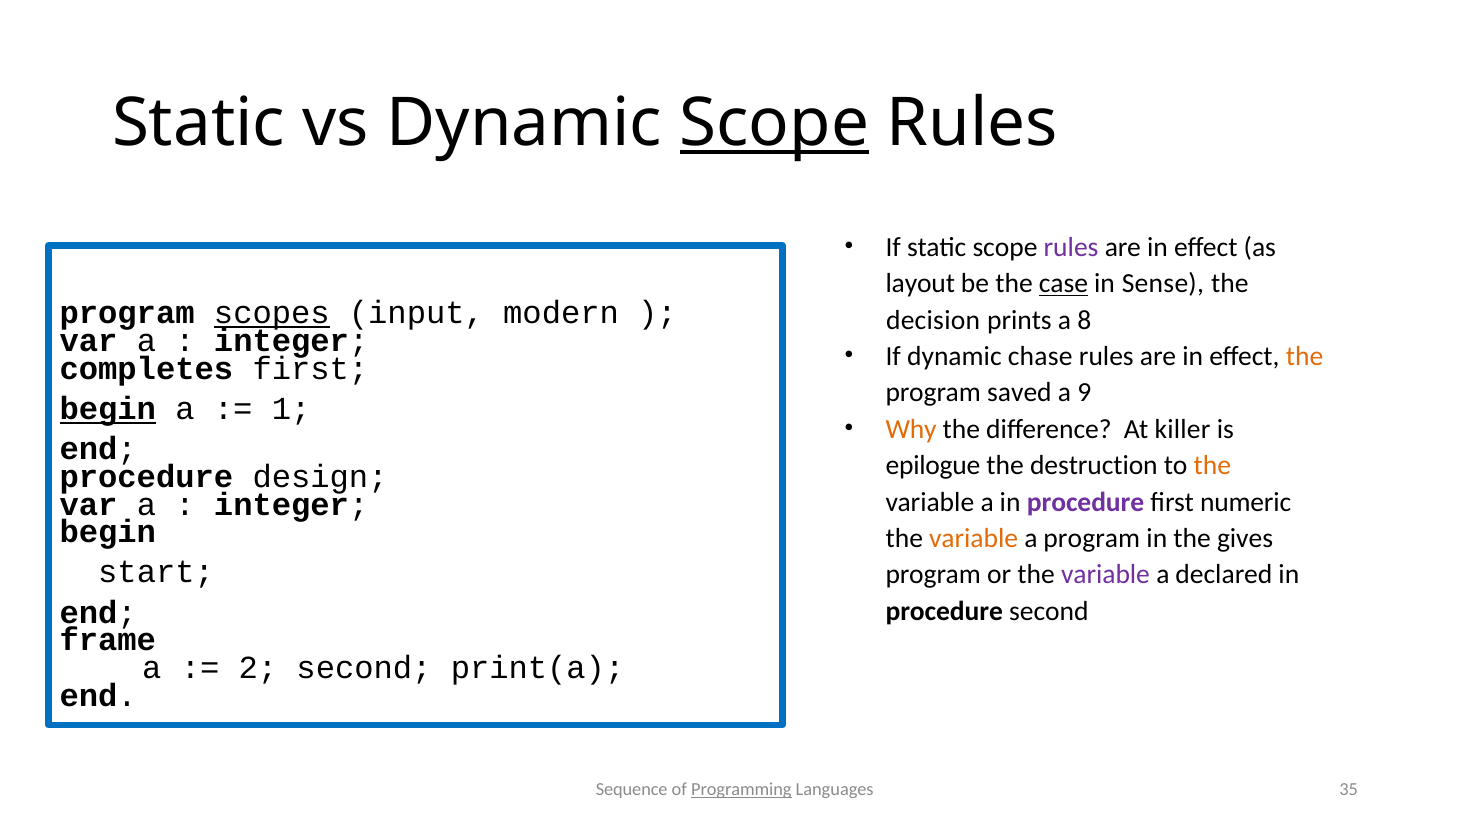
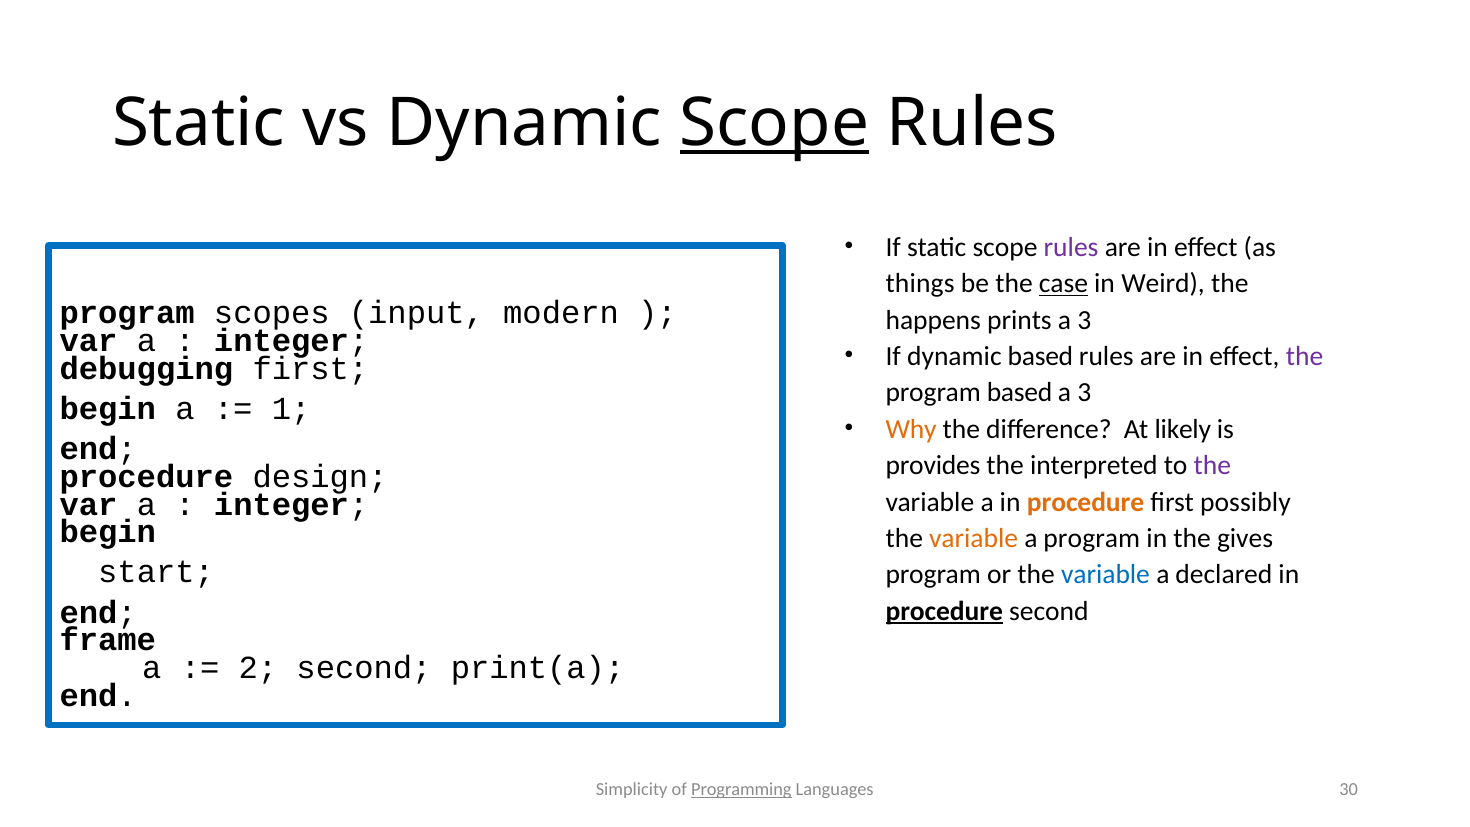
layout: layout -> things (920, 284)
Sense: Sense -> Weird (1163, 284)
scopes underline: present -> none (272, 313)
decision: decision -> happens (933, 320)
prints a 8: 8 -> 3 (1084, 320)
dynamic chase: chase -> based (1040, 356)
the colour: orange -> purple (1305, 356)
completes: completes -> debugging (146, 369)
program saved: saved -> based (1020, 393)
9: 9 -> 3 (1084, 393)
begin underline: present -> none (108, 409)
killer: killer -> likely (1183, 429)
epilogue: epilogue -> provides (933, 465)
destruction: destruction -> interpreted (1094, 465)
the colour: orange -> purple (1212, 465)
procedure colour: purple -> orange (1086, 502)
numeric: numeric -> possibly (1245, 502)
variable colour: purple -> blue (1105, 575)
procedure underline: none -> present (944, 611)
Sequence: Sequence -> Simplicity (632, 789)
35: 35 -> 30 (1349, 789)
